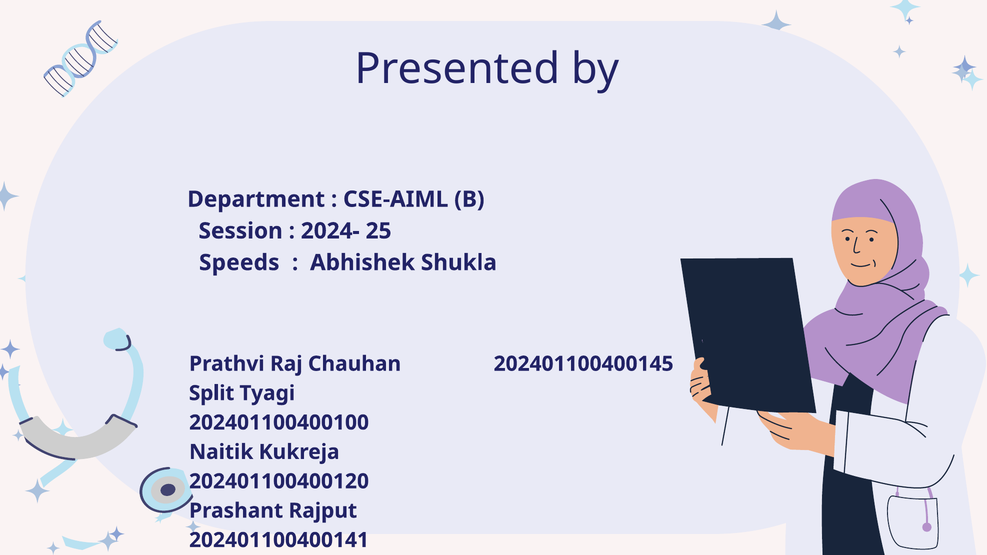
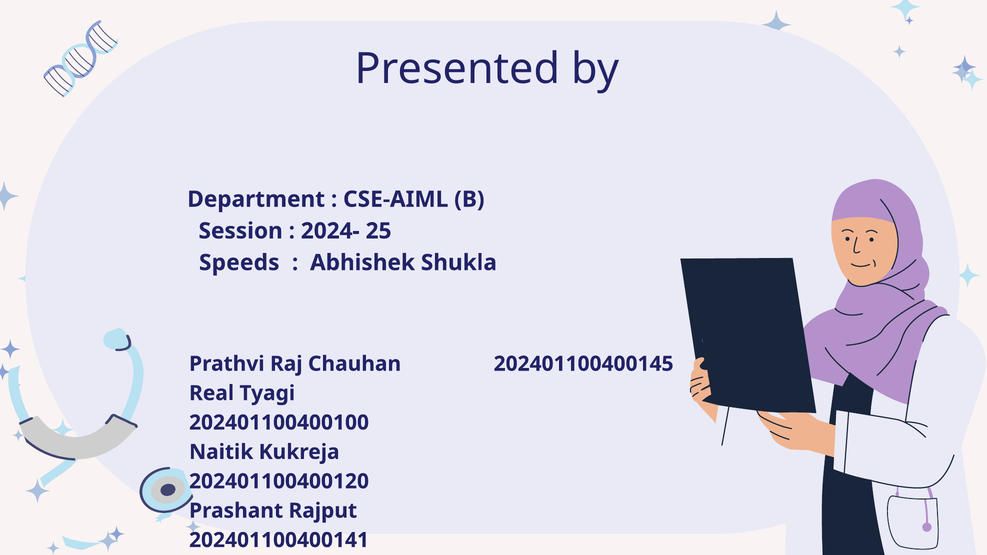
Split: Split -> Real (212, 393)
